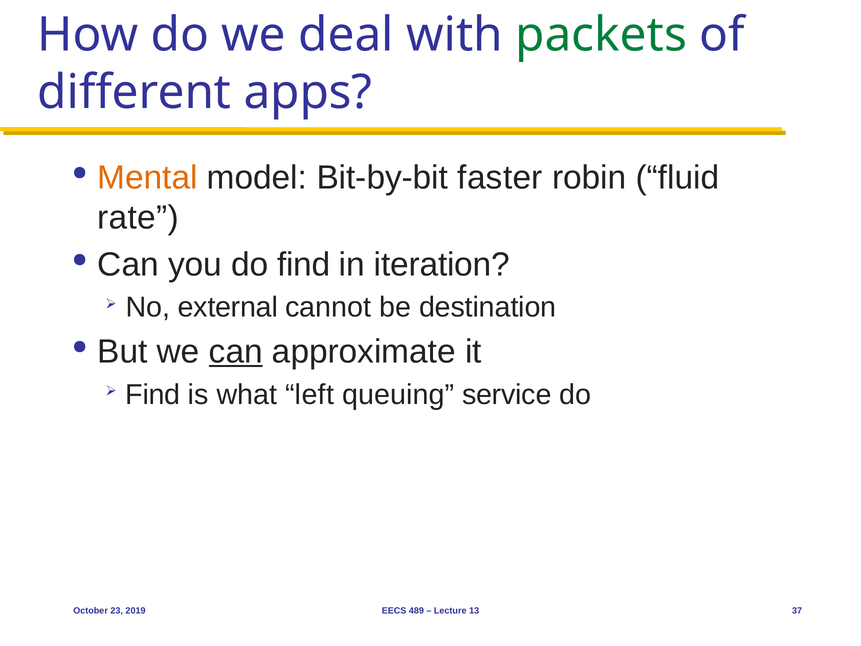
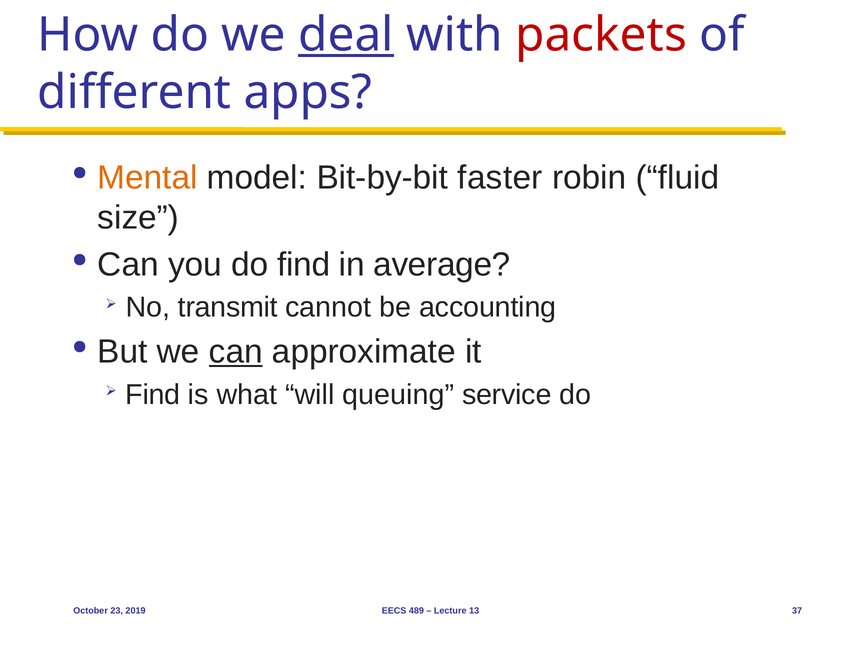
deal underline: none -> present (346, 35)
packets colour: green -> red (601, 35)
rate: rate -> size (138, 218)
iteration: iteration -> average (442, 265)
external: external -> transmit (228, 307)
destination: destination -> accounting (488, 307)
left: left -> will (310, 394)
